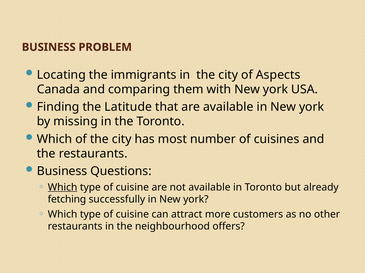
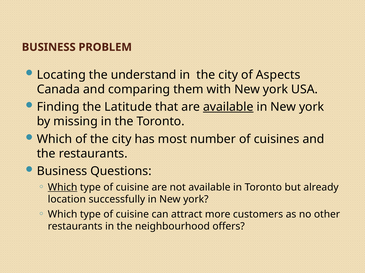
immigrants: immigrants -> understand (144, 75)
available underline: none -> present (228, 107)
fetching: fetching -> location (67, 200)
